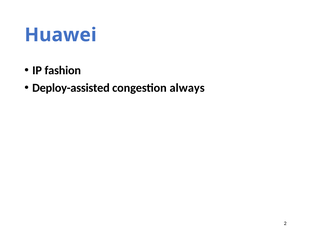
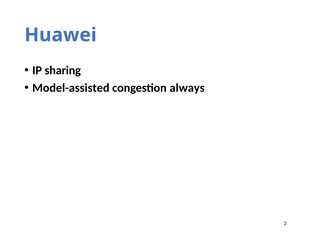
fashion: fashion -> sharing (63, 70)
Deploy-assisted: Deploy-assisted -> Model-assisted (71, 87)
